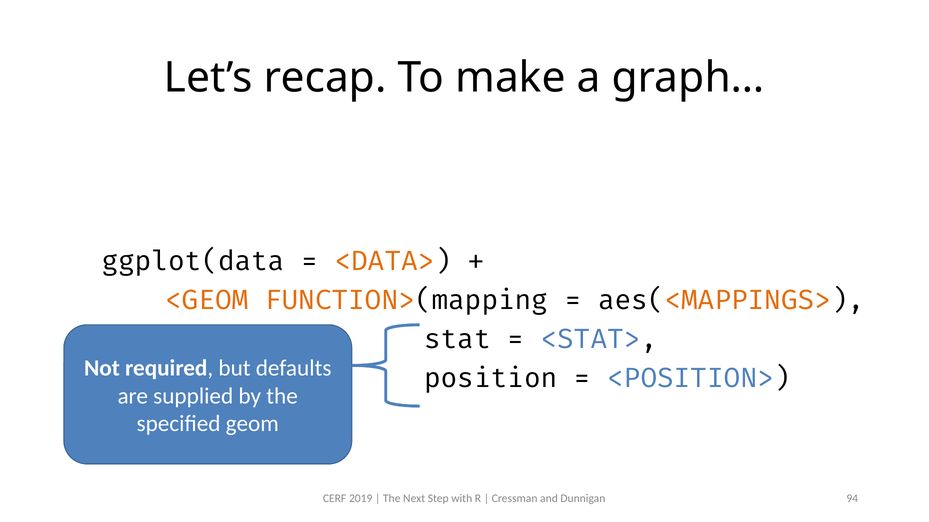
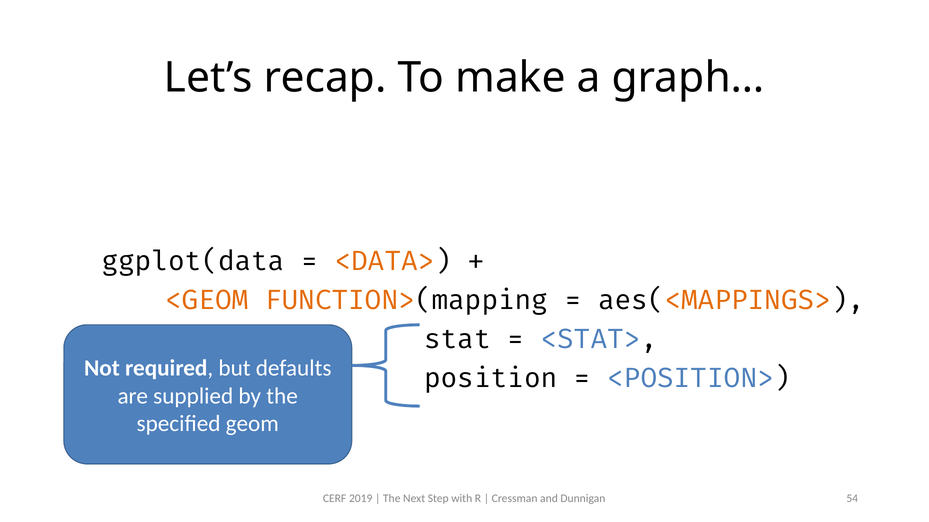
94: 94 -> 54 (852, 499)
